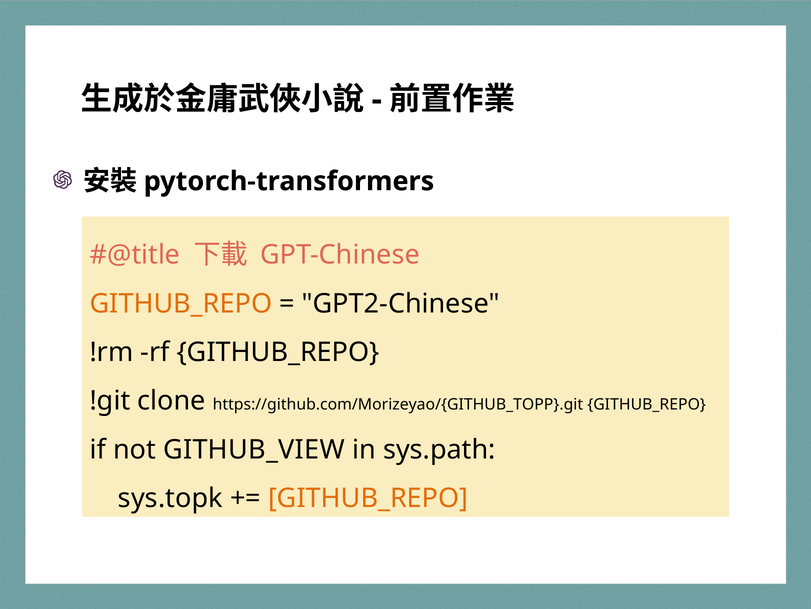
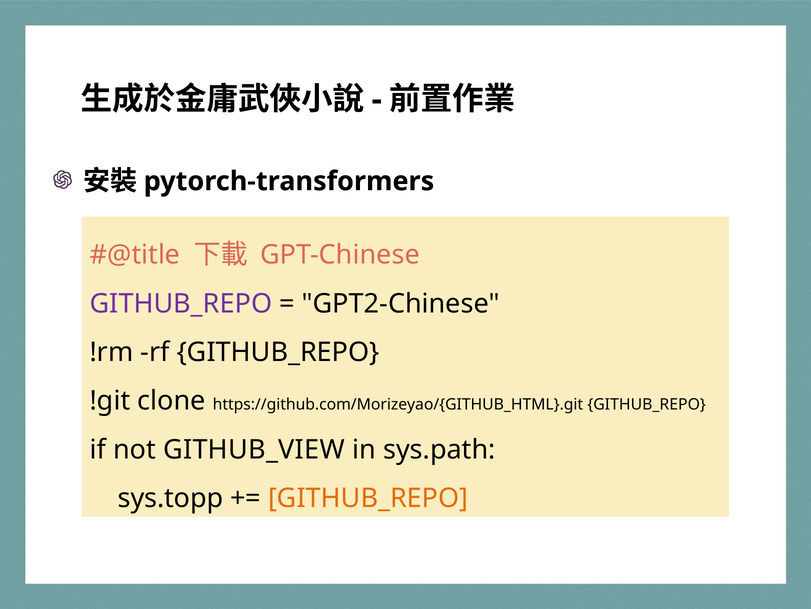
GITHUB_REPO colour: orange -> purple (181, 303)
https://github.com/Morizeyao/{GITHUB_TOPP}.git: https://github.com/Morizeyao/{GITHUB_TOPP}.git -> https://github.com/Morizeyao/{GITHUB_HTML}.git (398, 404)
sys.topk: sys.topk -> sys.topp (171, 498)
